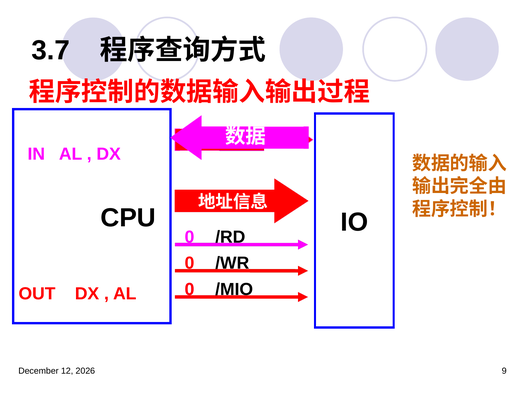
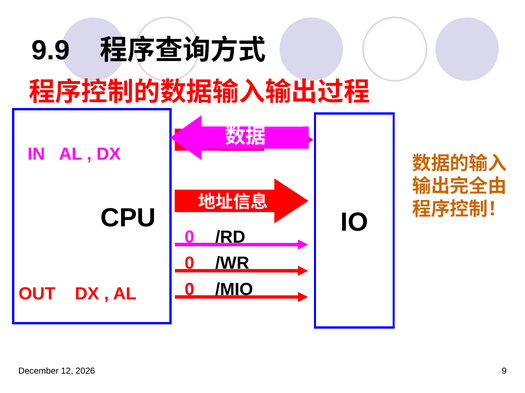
3.7: 3.7 -> 9.9 (51, 51)
